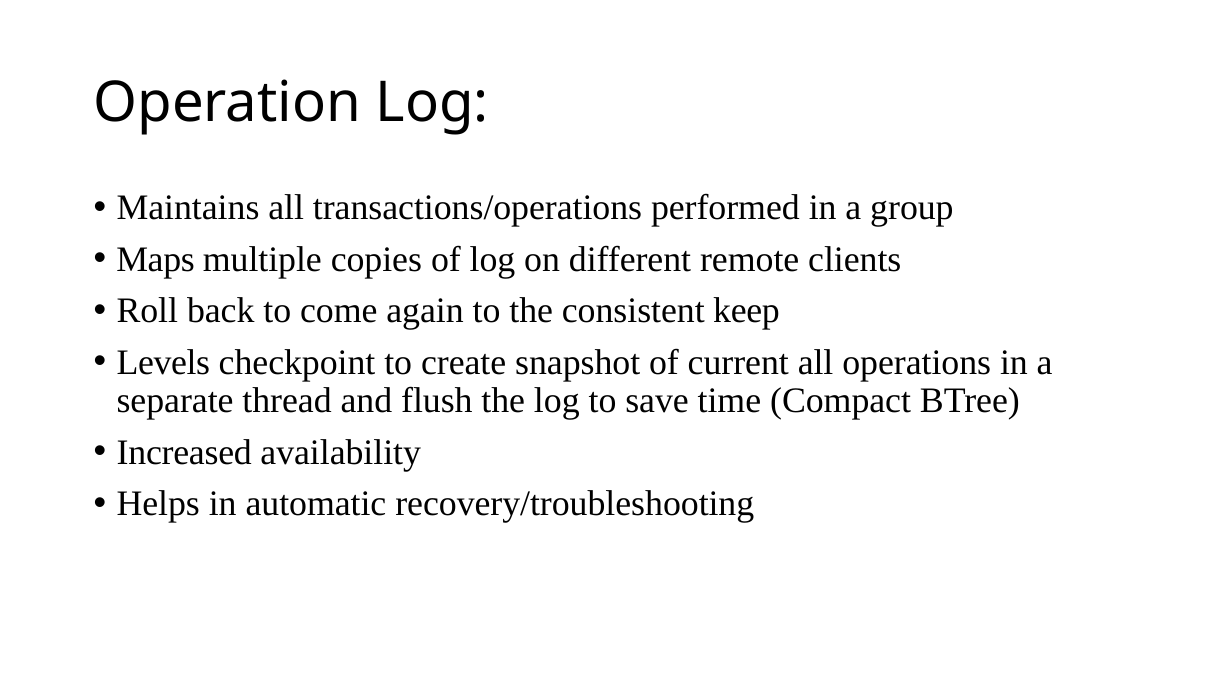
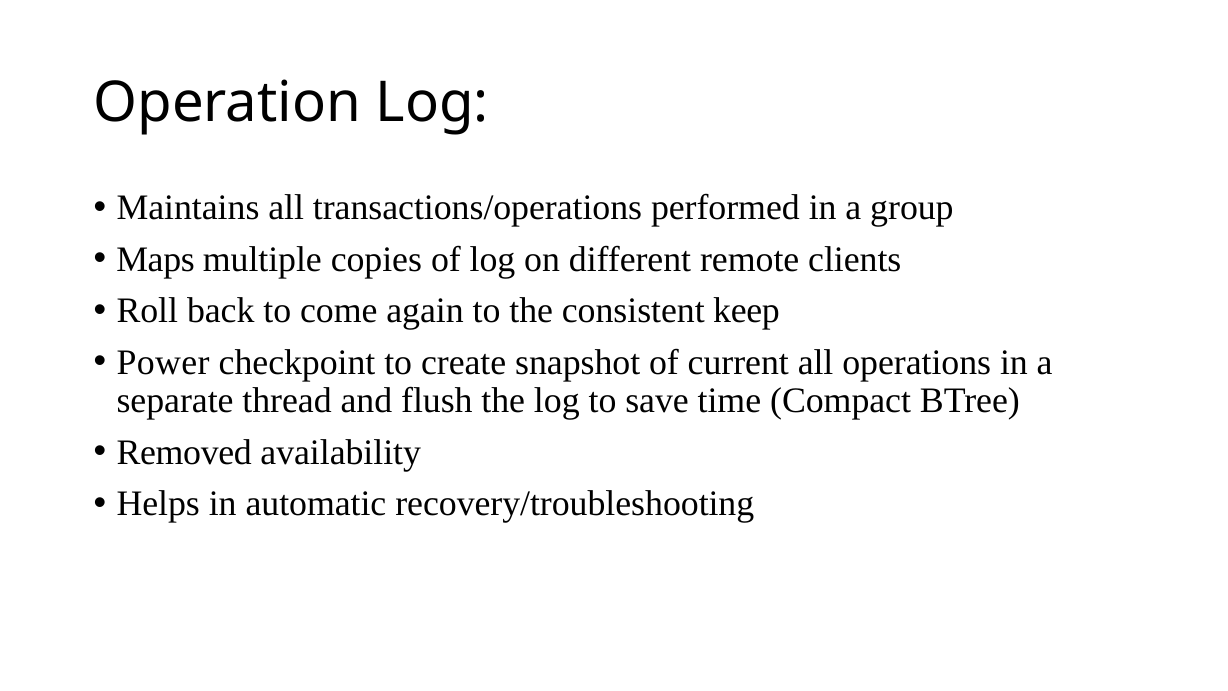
Levels: Levels -> Power (163, 362)
Increased: Increased -> Removed (184, 452)
